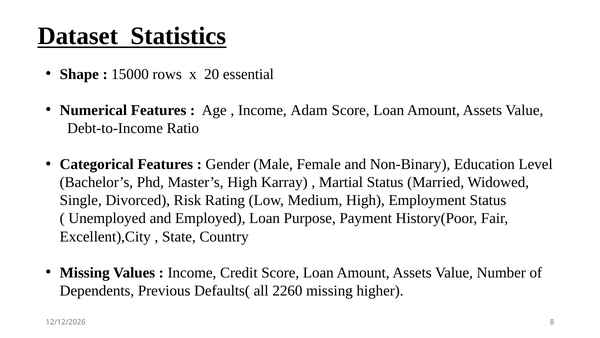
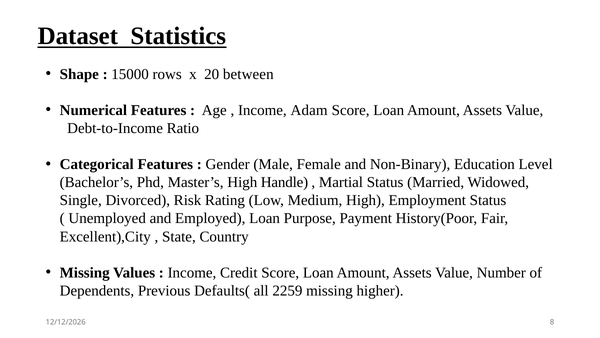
essential: essential -> between (248, 74)
Karray: Karray -> Handle (284, 182)
2260: 2260 -> 2259 (287, 290)
